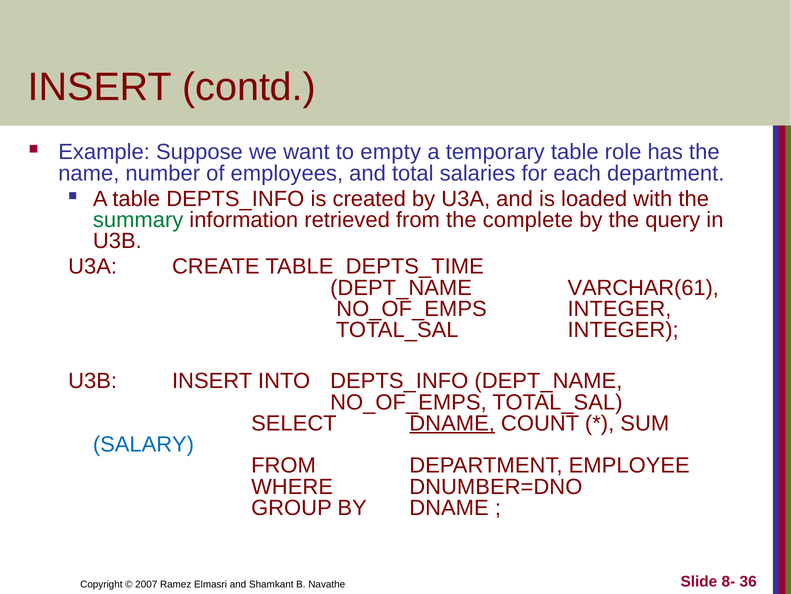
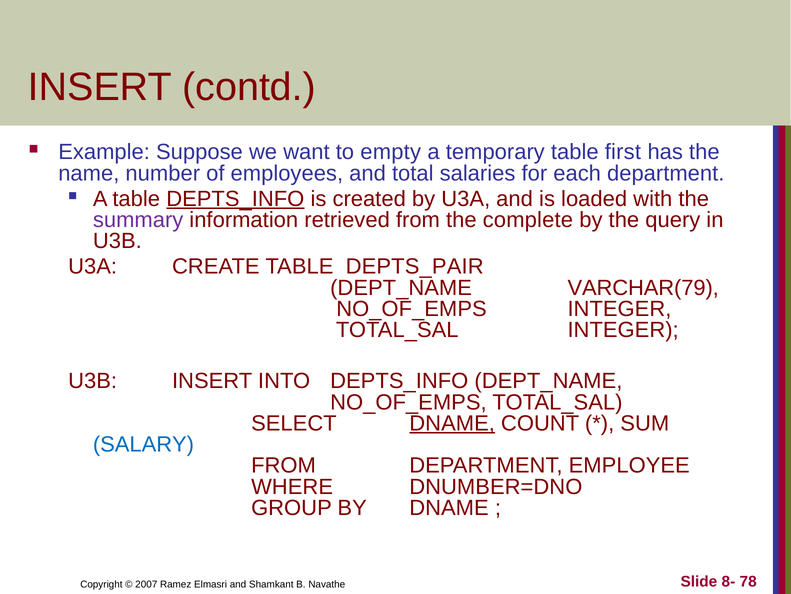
role: role -> first (623, 152)
DEPTS_INFO underline: none -> present (235, 199)
summary colour: green -> purple (138, 220)
DEPTS_TIME: DEPTS_TIME -> DEPTS_PAIR (415, 266)
VARCHAR(61: VARCHAR(61 -> VARCHAR(79 (643, 287)
36: 36 -> 78 (748, 581)
